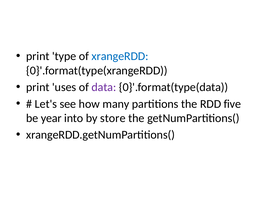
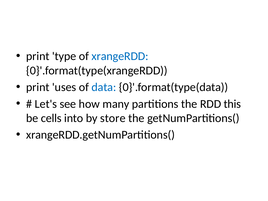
data colour: purple -> blue (104, 87)
five: five -> this (232, 104)
year: year -> cells (51, 118)
